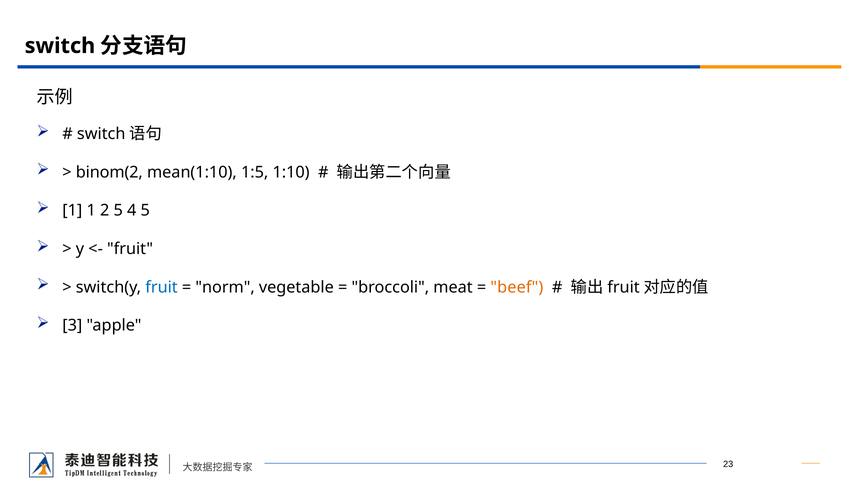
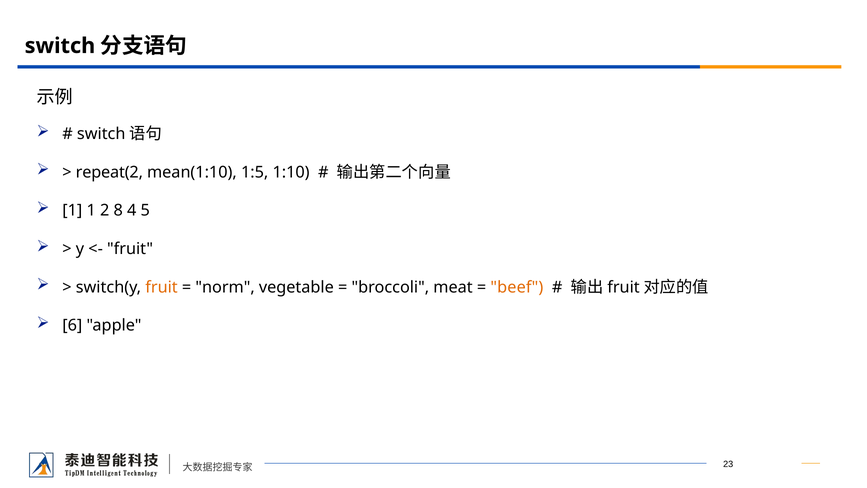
binom(2: binom(2 -> repeat(2 (109, 172)
2 5: 5 -> 8 (118, 210)
fruit colour: blue -> orange (162, 287)
3: 3 -> 6 (72, 325)
